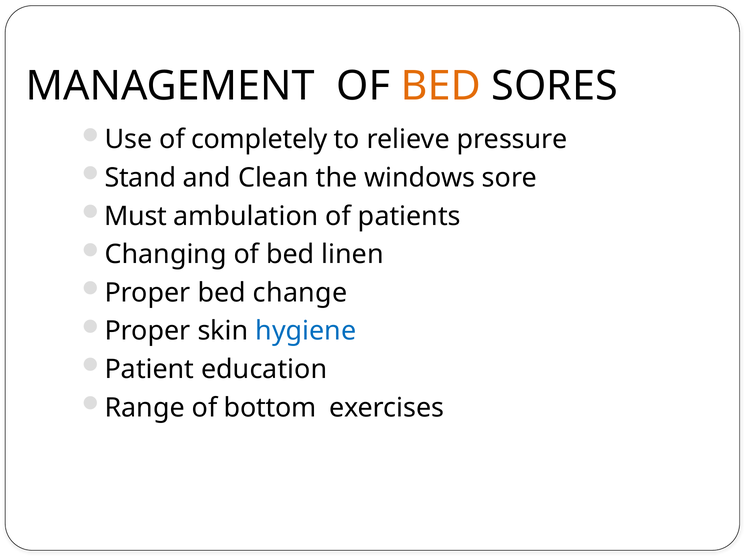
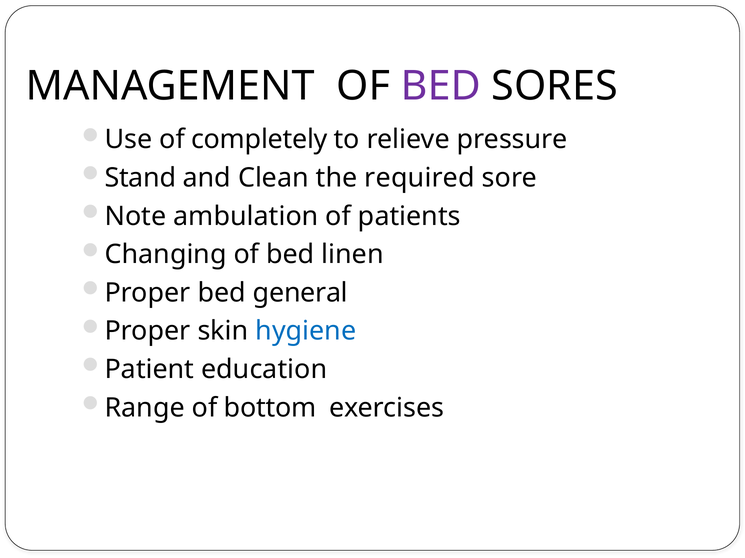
BED colour: orange -> purple (441, 86)
windows: windows -> required (420, 178)
Must: Must -> Note (135, 216)
change: change -> general (300, 293)
